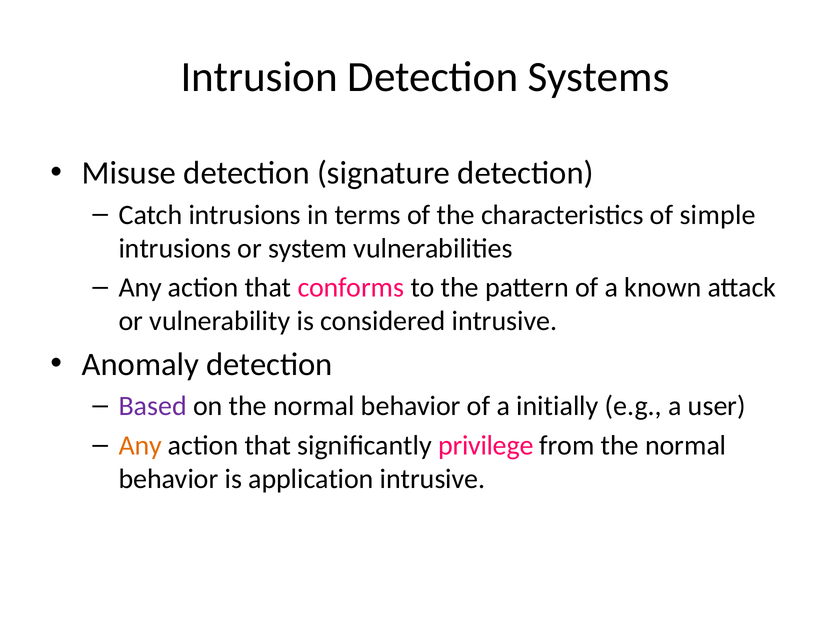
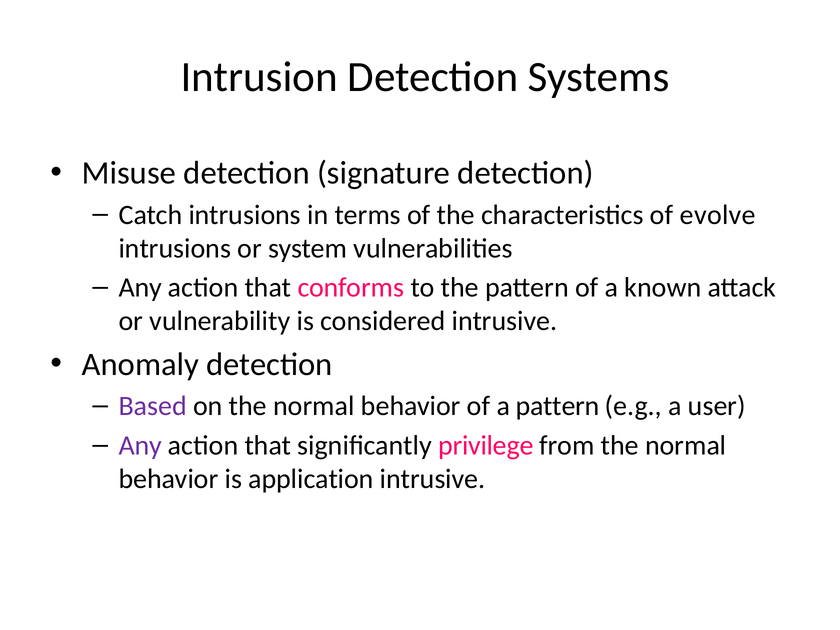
simple: simple -> evolve (718, 215)
a initially: initially -> pattern (558, 406)
Any colour: orange -> purple (140, 445)
